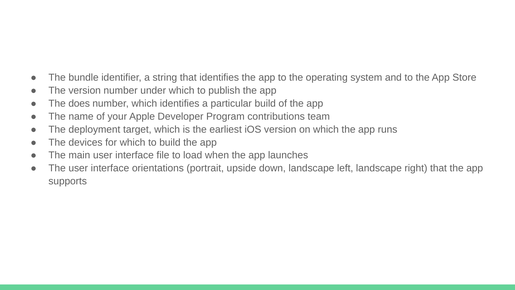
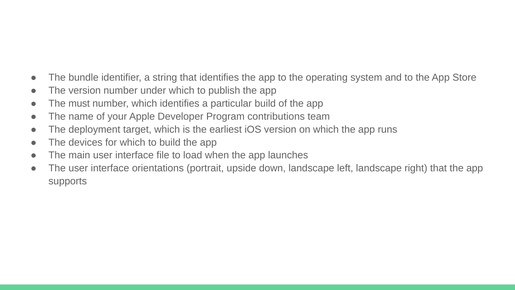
does: does -> must (79, 103)
